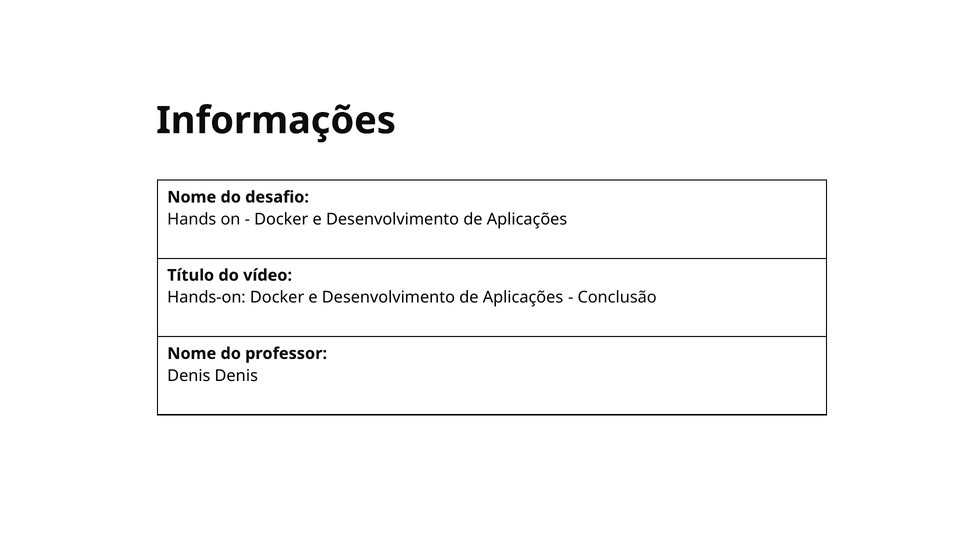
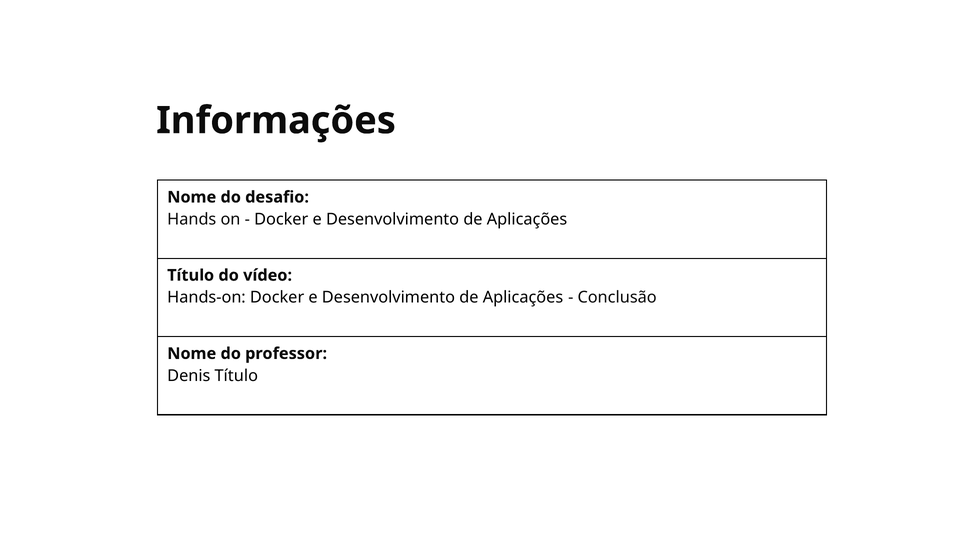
Denis Denis: Denis -> Título (236, 376)
